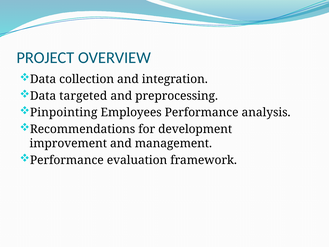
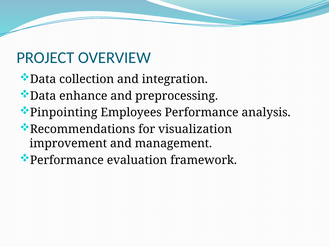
targeted: targeted -> enhance (83, 96)
development: development -> visualization (195, 129)
